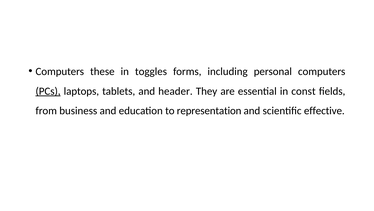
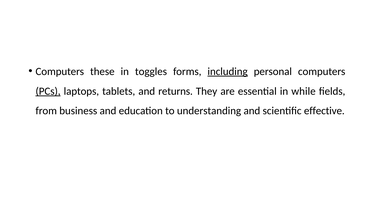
including underline: none -> present (228, 71)
header: header -> returns (176, 91)
const: const -> while (303, 91)
representation: representation -> understanding (209, 111)
